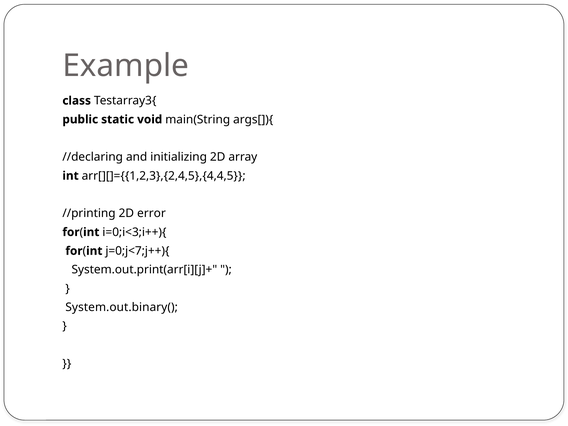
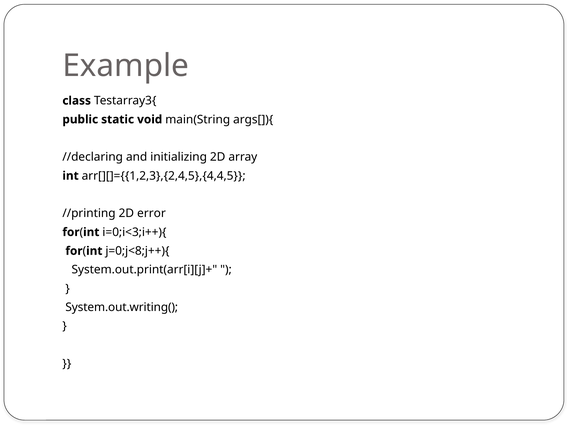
j=0;j<7;j++){: j=0;j<7;j++){ -> j=0;j<8;j++){ (137, 251)
System.out.binary(: System.out.binary( -> System.out.writing( (122, 307)
